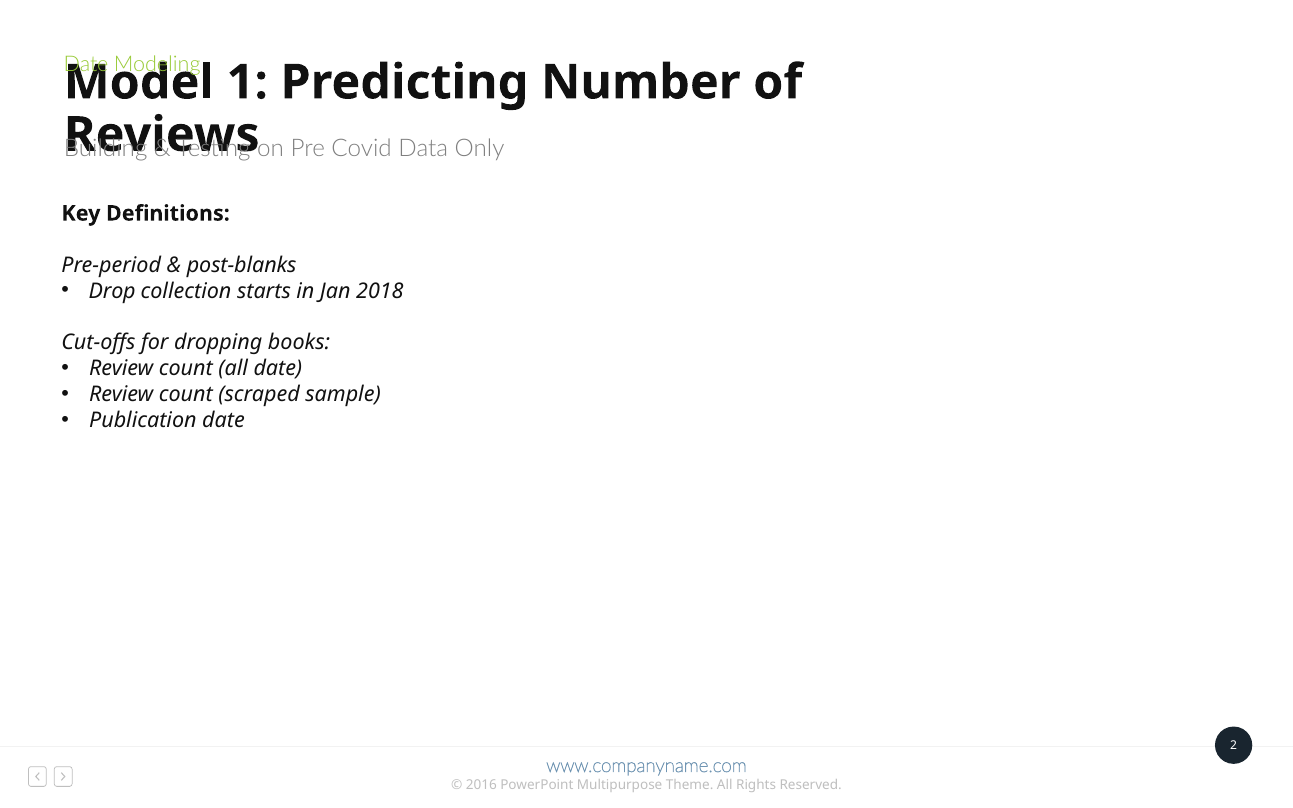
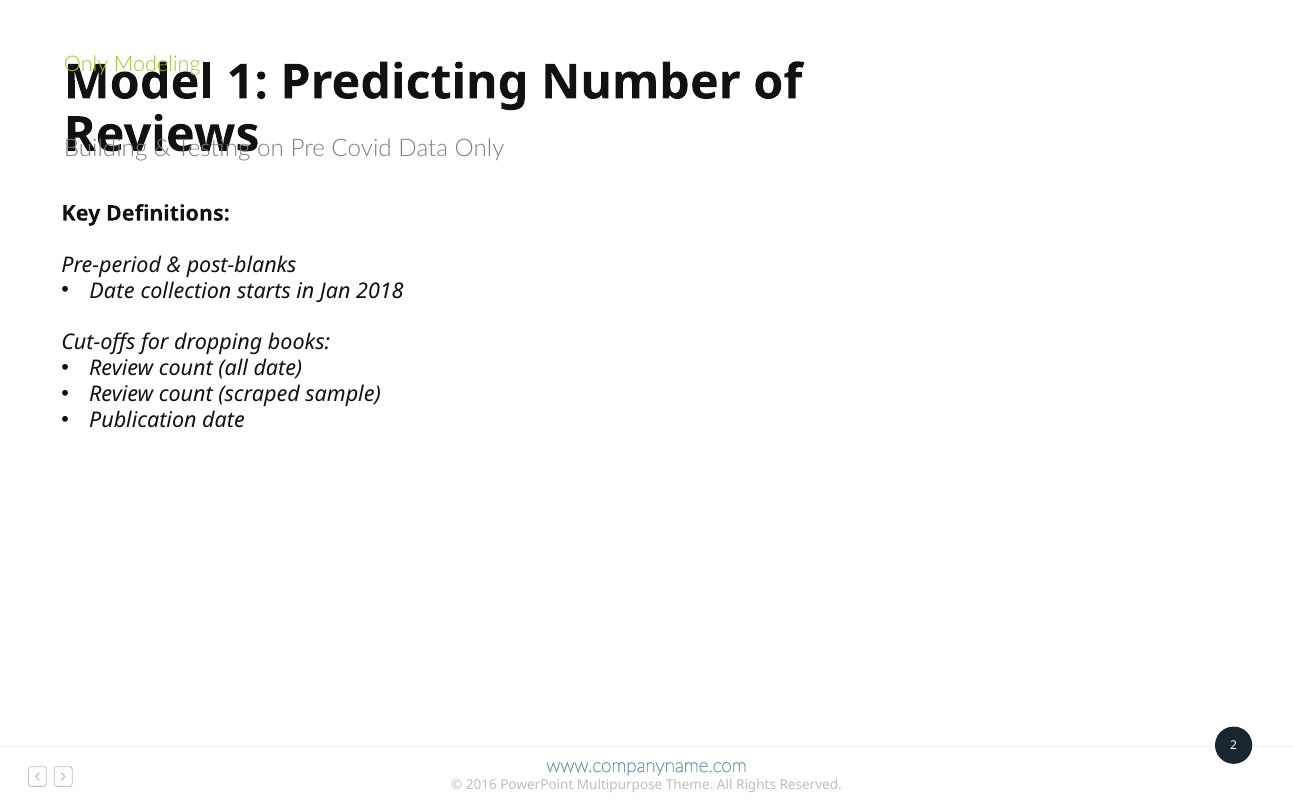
Date: Date -> Only (86, 65)
Drop: Drop -> Date (112, 291)
